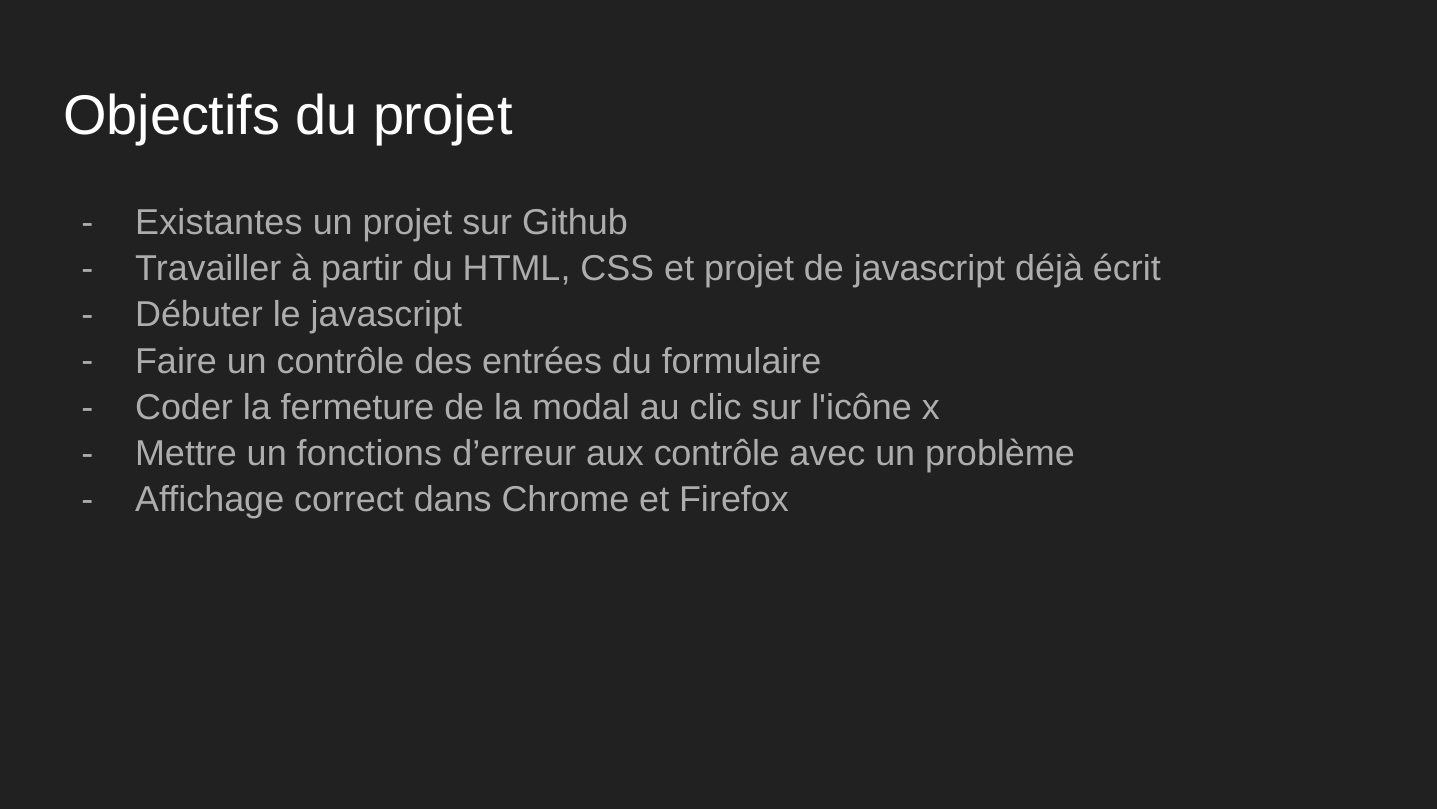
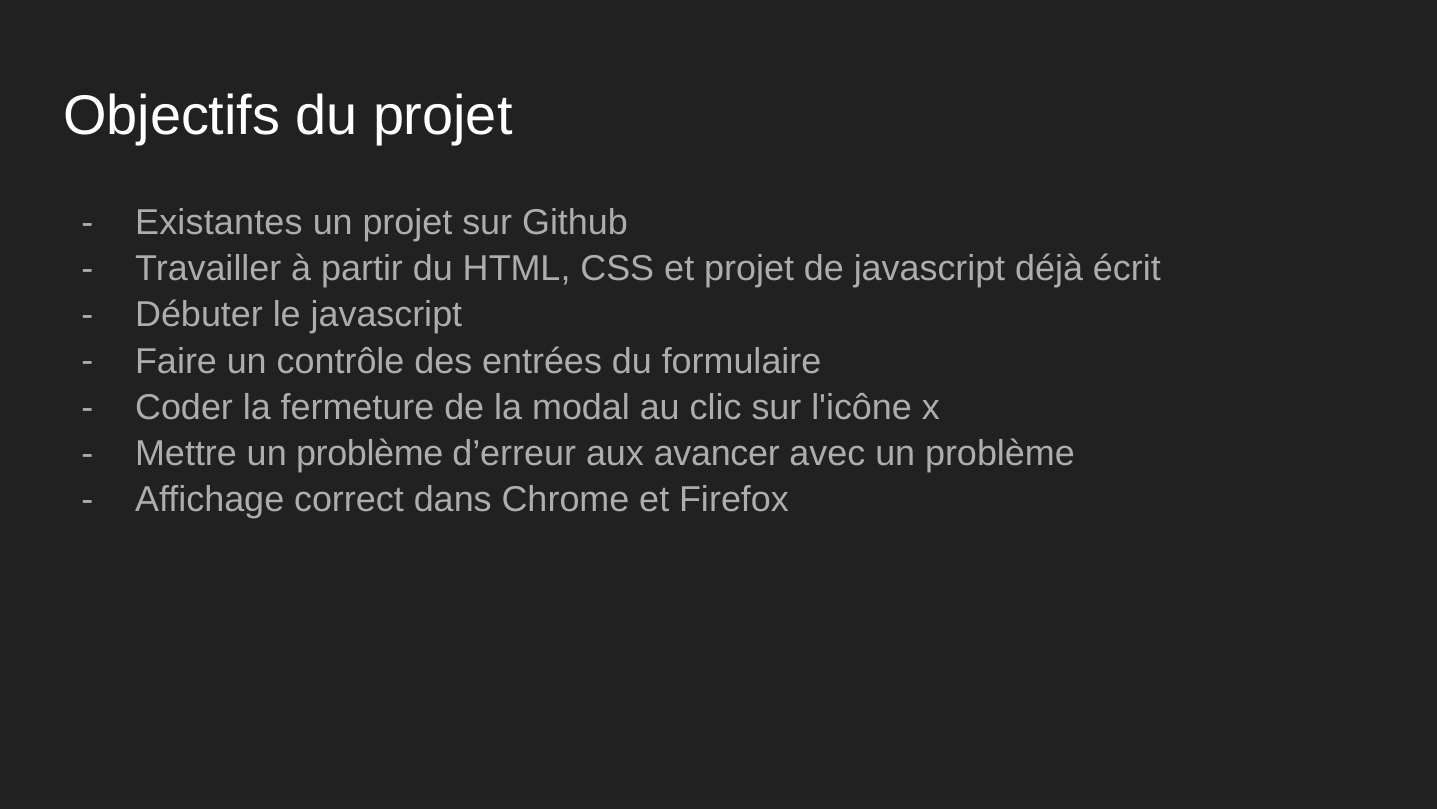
Mettre un fonctions: fonctions -> problème (370, 453)
aux contrôle: contrôle -> avancer (717, 453)
